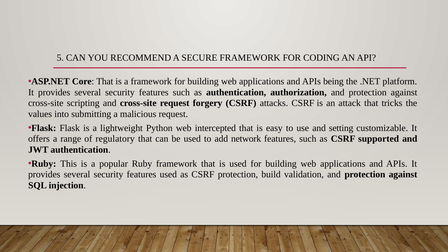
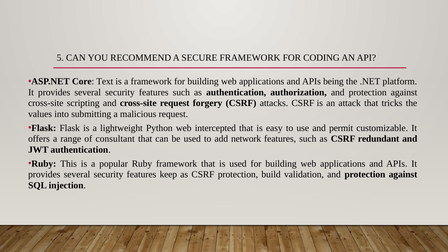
Core That: That -> Text (105, 82)
setting: setting -> permit (341, 128)
regulatory: regulatory -> consultant (115, 139)
supported: supported -> redundant (379, 139)
features used: used -> keep (168, 175)
